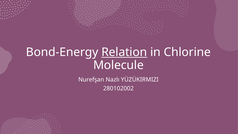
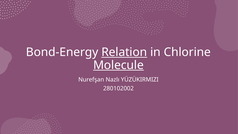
Molecule underline: none -> present (118, 65)
